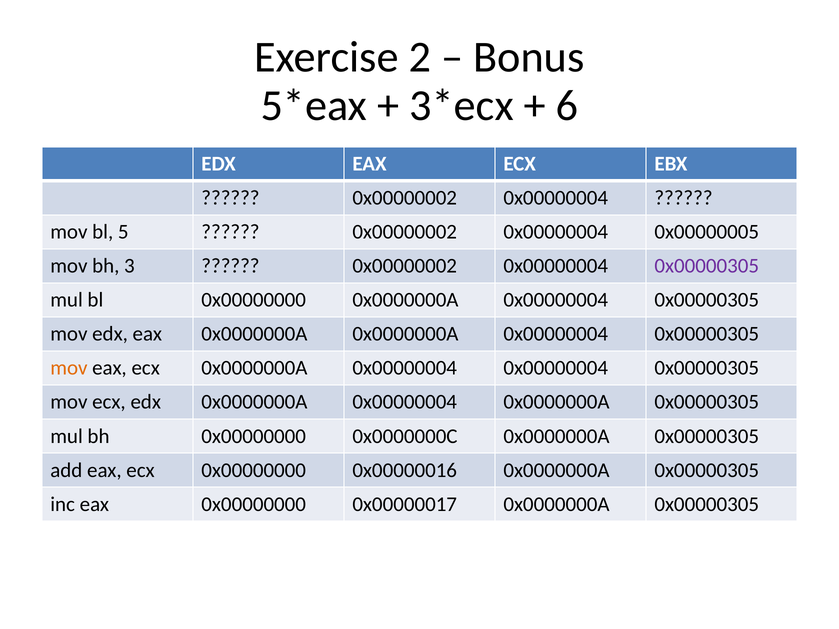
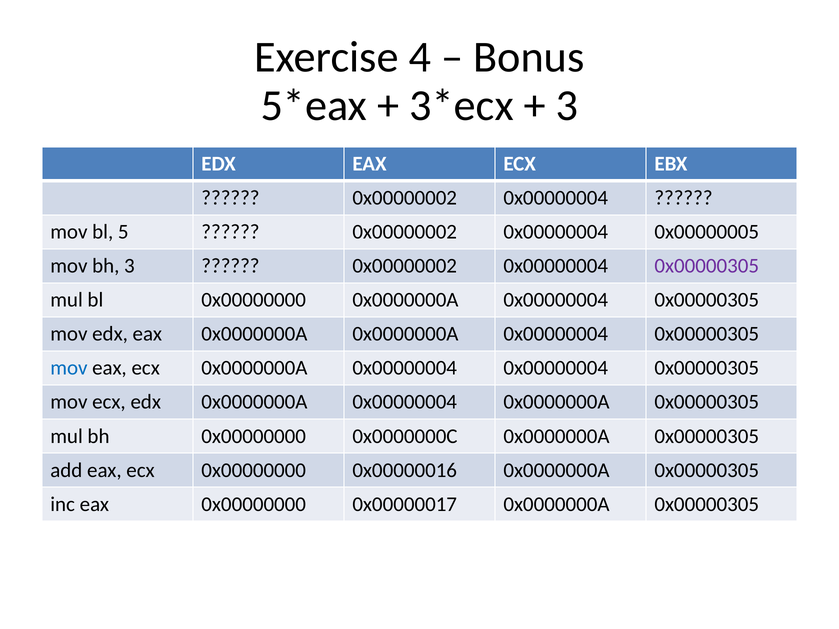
2: 2 -> 4 (420, 57)
6: 6 -> 3 (567, 106)
mov colour: orange -> blue (69, 368)
